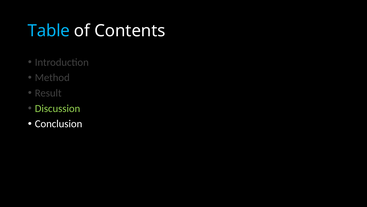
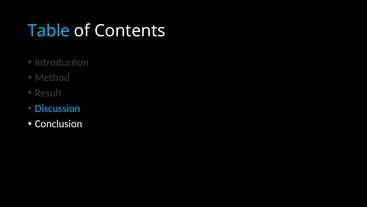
Discussion colour: light green -> light blue (58, 108)
